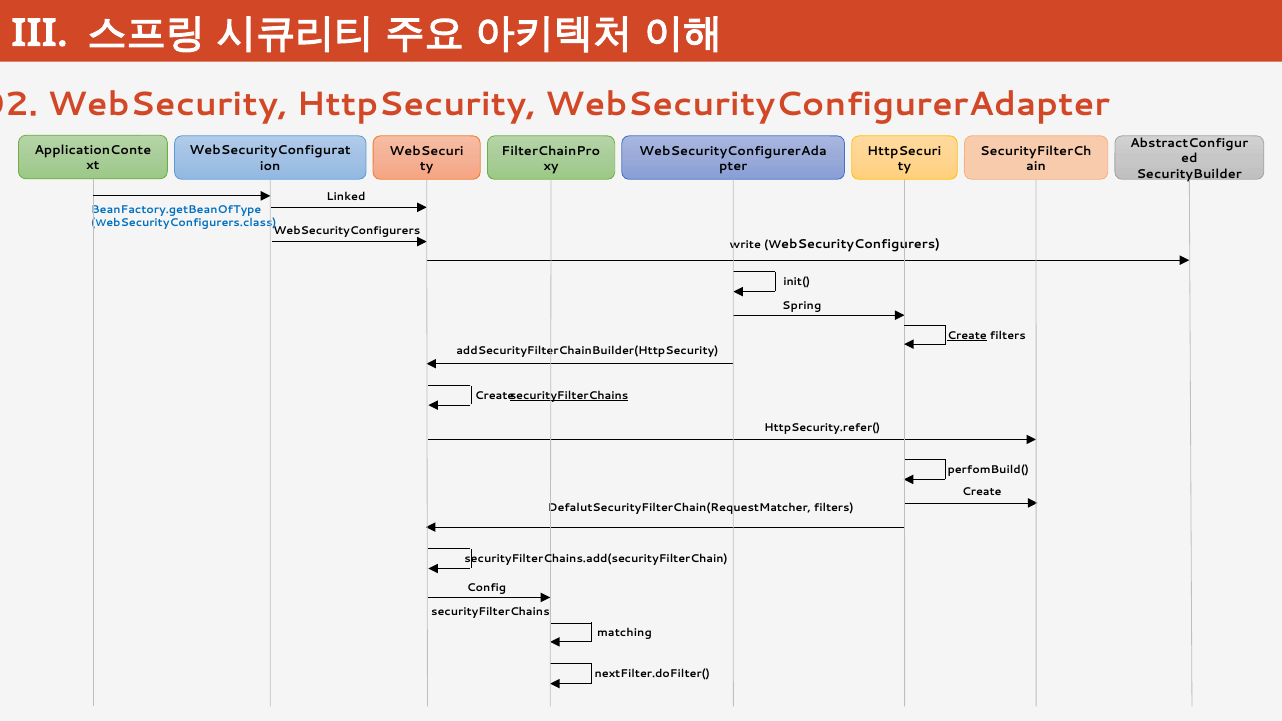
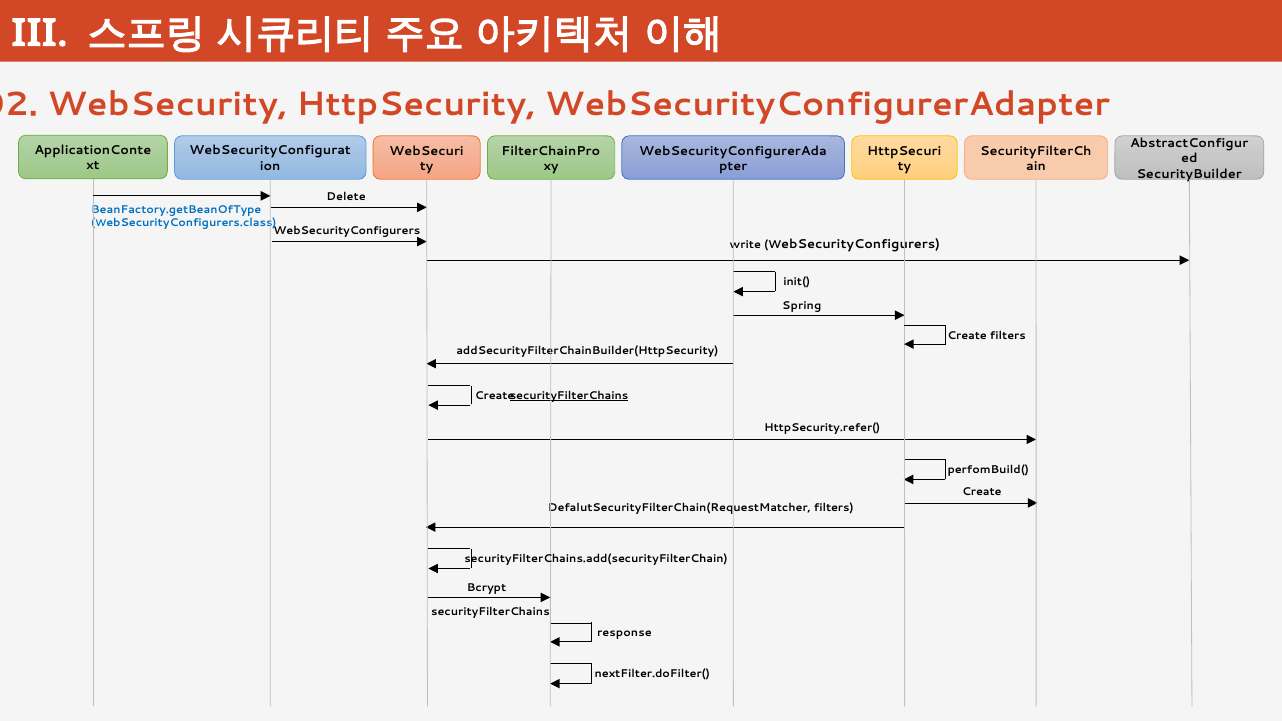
Linked: Linked -> Delete (346, 196)
Create underline: present -> none (967, 336)
Config: Config -> Bcrypt (487, 588)
matching: matching -> response (624, 633)
